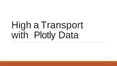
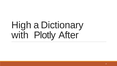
Transport: Transport -> Dictionary (62, 25)
Data: Data -> After (69, 35)
